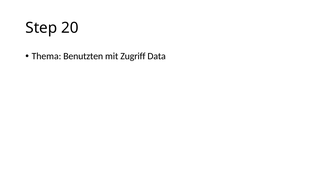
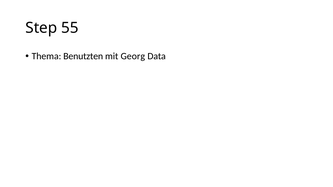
20: 20 -> 55 (70, 28)
Zugriff: Zugriff -> Georg (133, 56)
